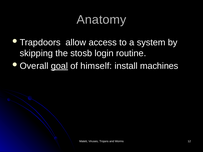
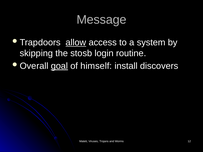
Anatomy: Anatomy -> Message (102, 20)
allow underline: none -> present (76, 43)
machines: machines -> discovers (159, 66)
